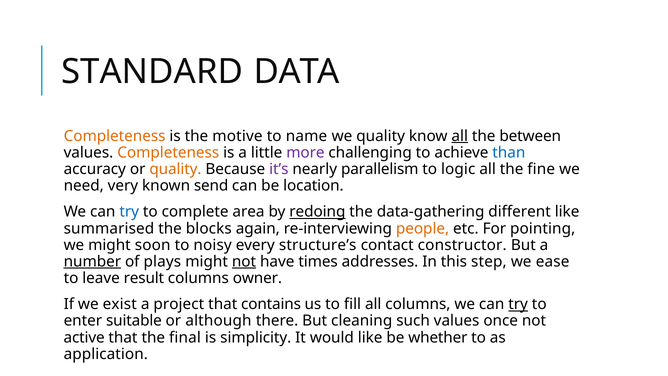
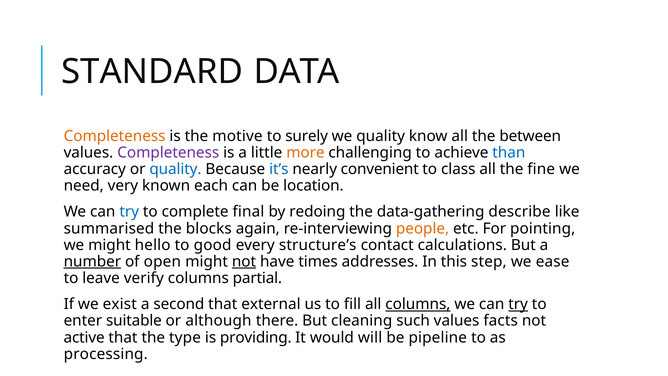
name: name -> surely (307, 136)
all underline: present -> none (460, 136)
Completeness colour: orange -> purple (168, 152)
more colour: purple -> orange (305, 152)
quality colour: orange -> blue (175, 169)
it’s colour: purple -> blue (279, 169)
parallelism: parallelism -> convenient (380, 169)
logic: logic -> class (458, 169)
send: send -> each (211, 186)
area: area -> final (248, 212)
redoing underline: present -> none (317, 212)
different: different -> describe (519, 212)
soon: soon -> hello (153, 245)
noisy: noisy -> good (213, 245)
constructor: constructor -> calculations (462, 245)
plays: plays -> open (162, 261)
result: result -> verify (144, 278)
owner: owner -> partial (257, 278)
project: project -> second (179, 304)
contains: contains -> external (271, 304)
columns underline: none -> present (418, 304)
once: once -> facts (501, 321)
final: final -> type (185, 337)
simplicity: simplicity -> providing (256, 337)
would like: like -> will (370, 337)
whether: whether -> pipeline (438, 337)
application: application -> processing (106, 354)
